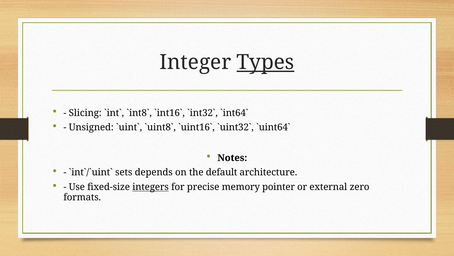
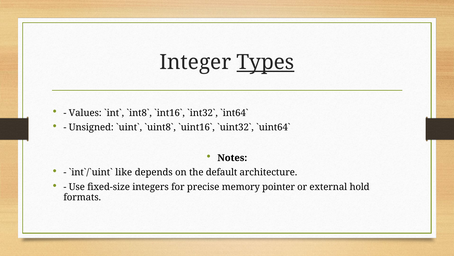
Slicing: Slicing -> Values (85, 113)
sets: sets -> like (124, 172)
integers underline: present -> none (151, 187)
zero: zero -> hold (360, 187)
